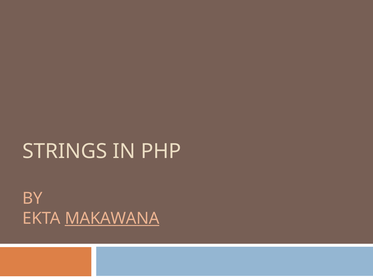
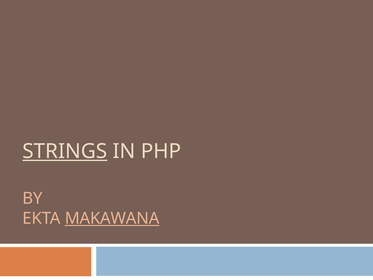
STRINGS underline: none -> present (65, 151)
